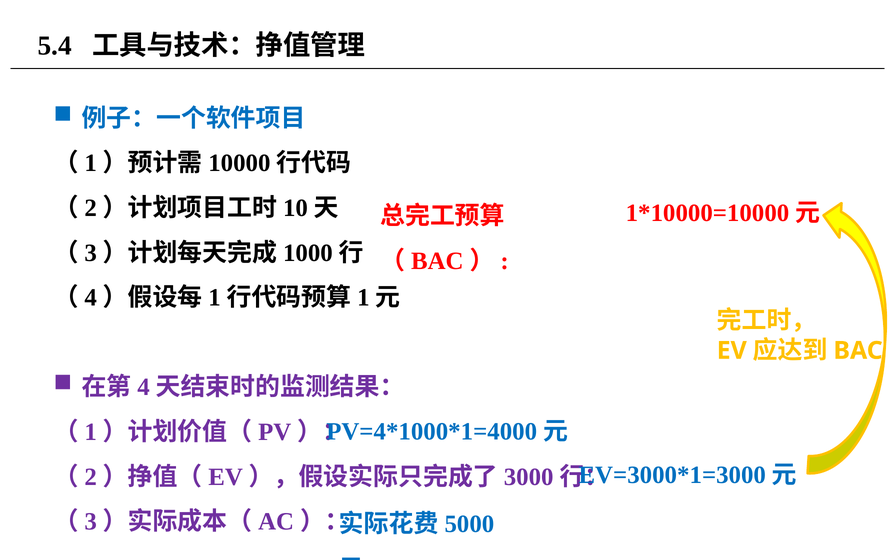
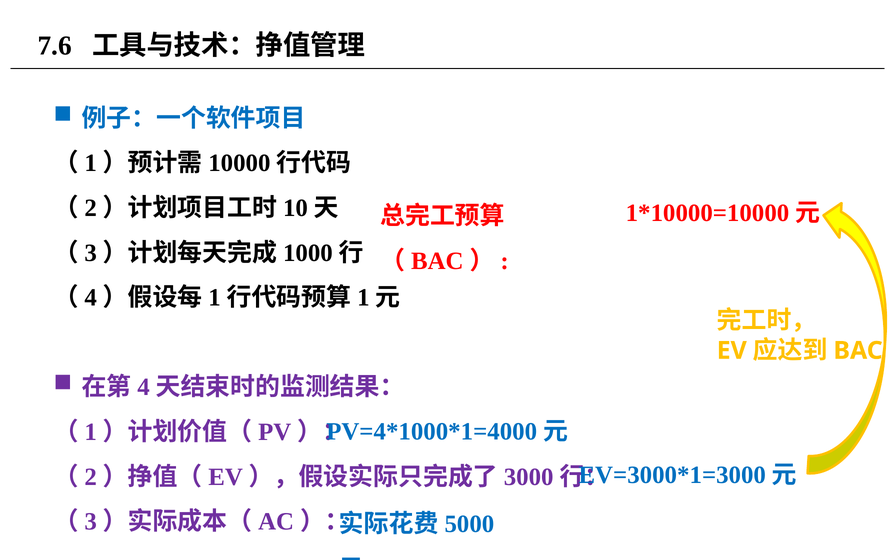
5.4: 5.4 -> 7.6 (55, 45)
